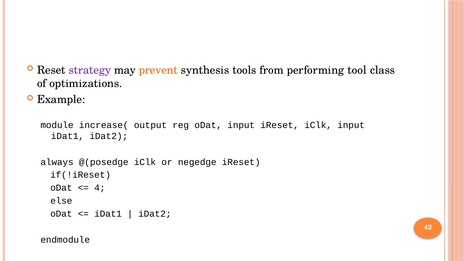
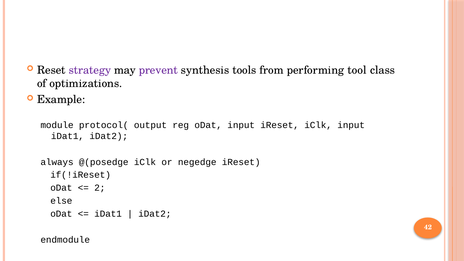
prevent colour: orange -> purple (158, 70)
increase(: increase( -> protocol( (104, 125)
4: 4 -> 2 (100, 188)
